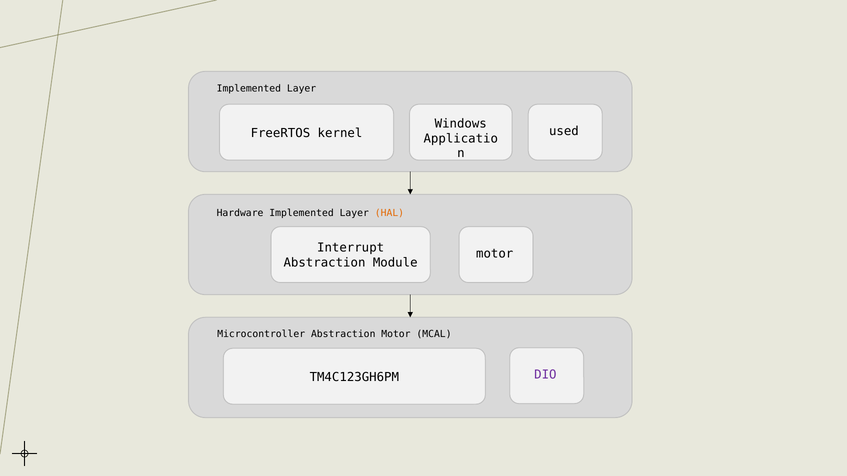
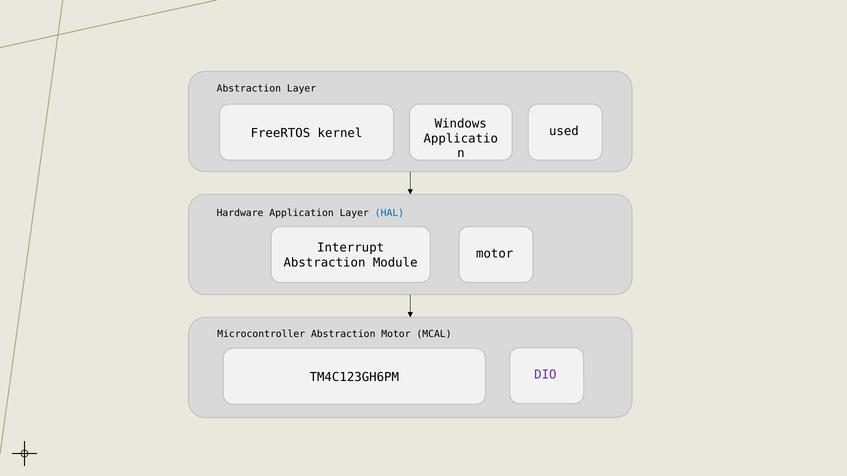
Implemented: Implemented -> Abstraction (249, 89)
Hardware Implemented: Implemented -> Application (302, 213)
HAL colour: orange -> blue (389, 213)
